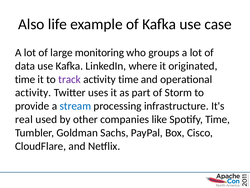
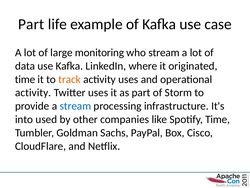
Also: Also -> Part (31, 24)
who groups: groups -> stream (164, 52)
track colour: purple -> orange (70, 79)
activity time: time -> uses (128, 79)
real: real -> into (24, 119)
